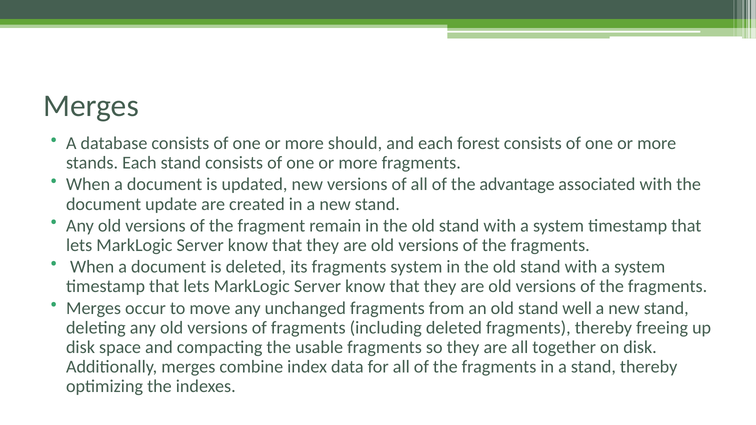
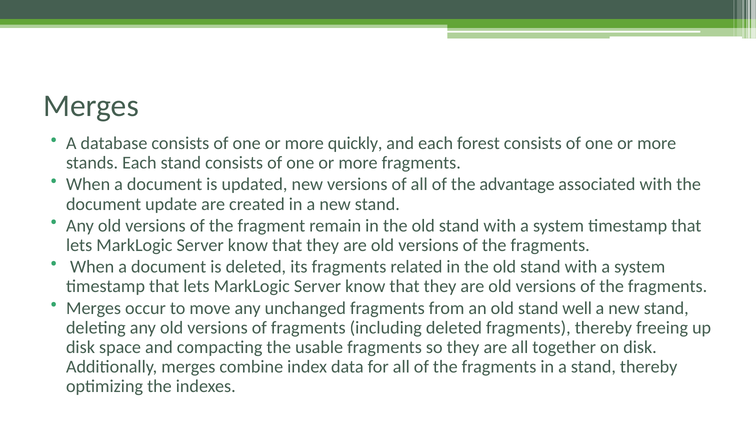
should: should -> quickly (355, 143)
fragments system: system -> related (416, 267)
